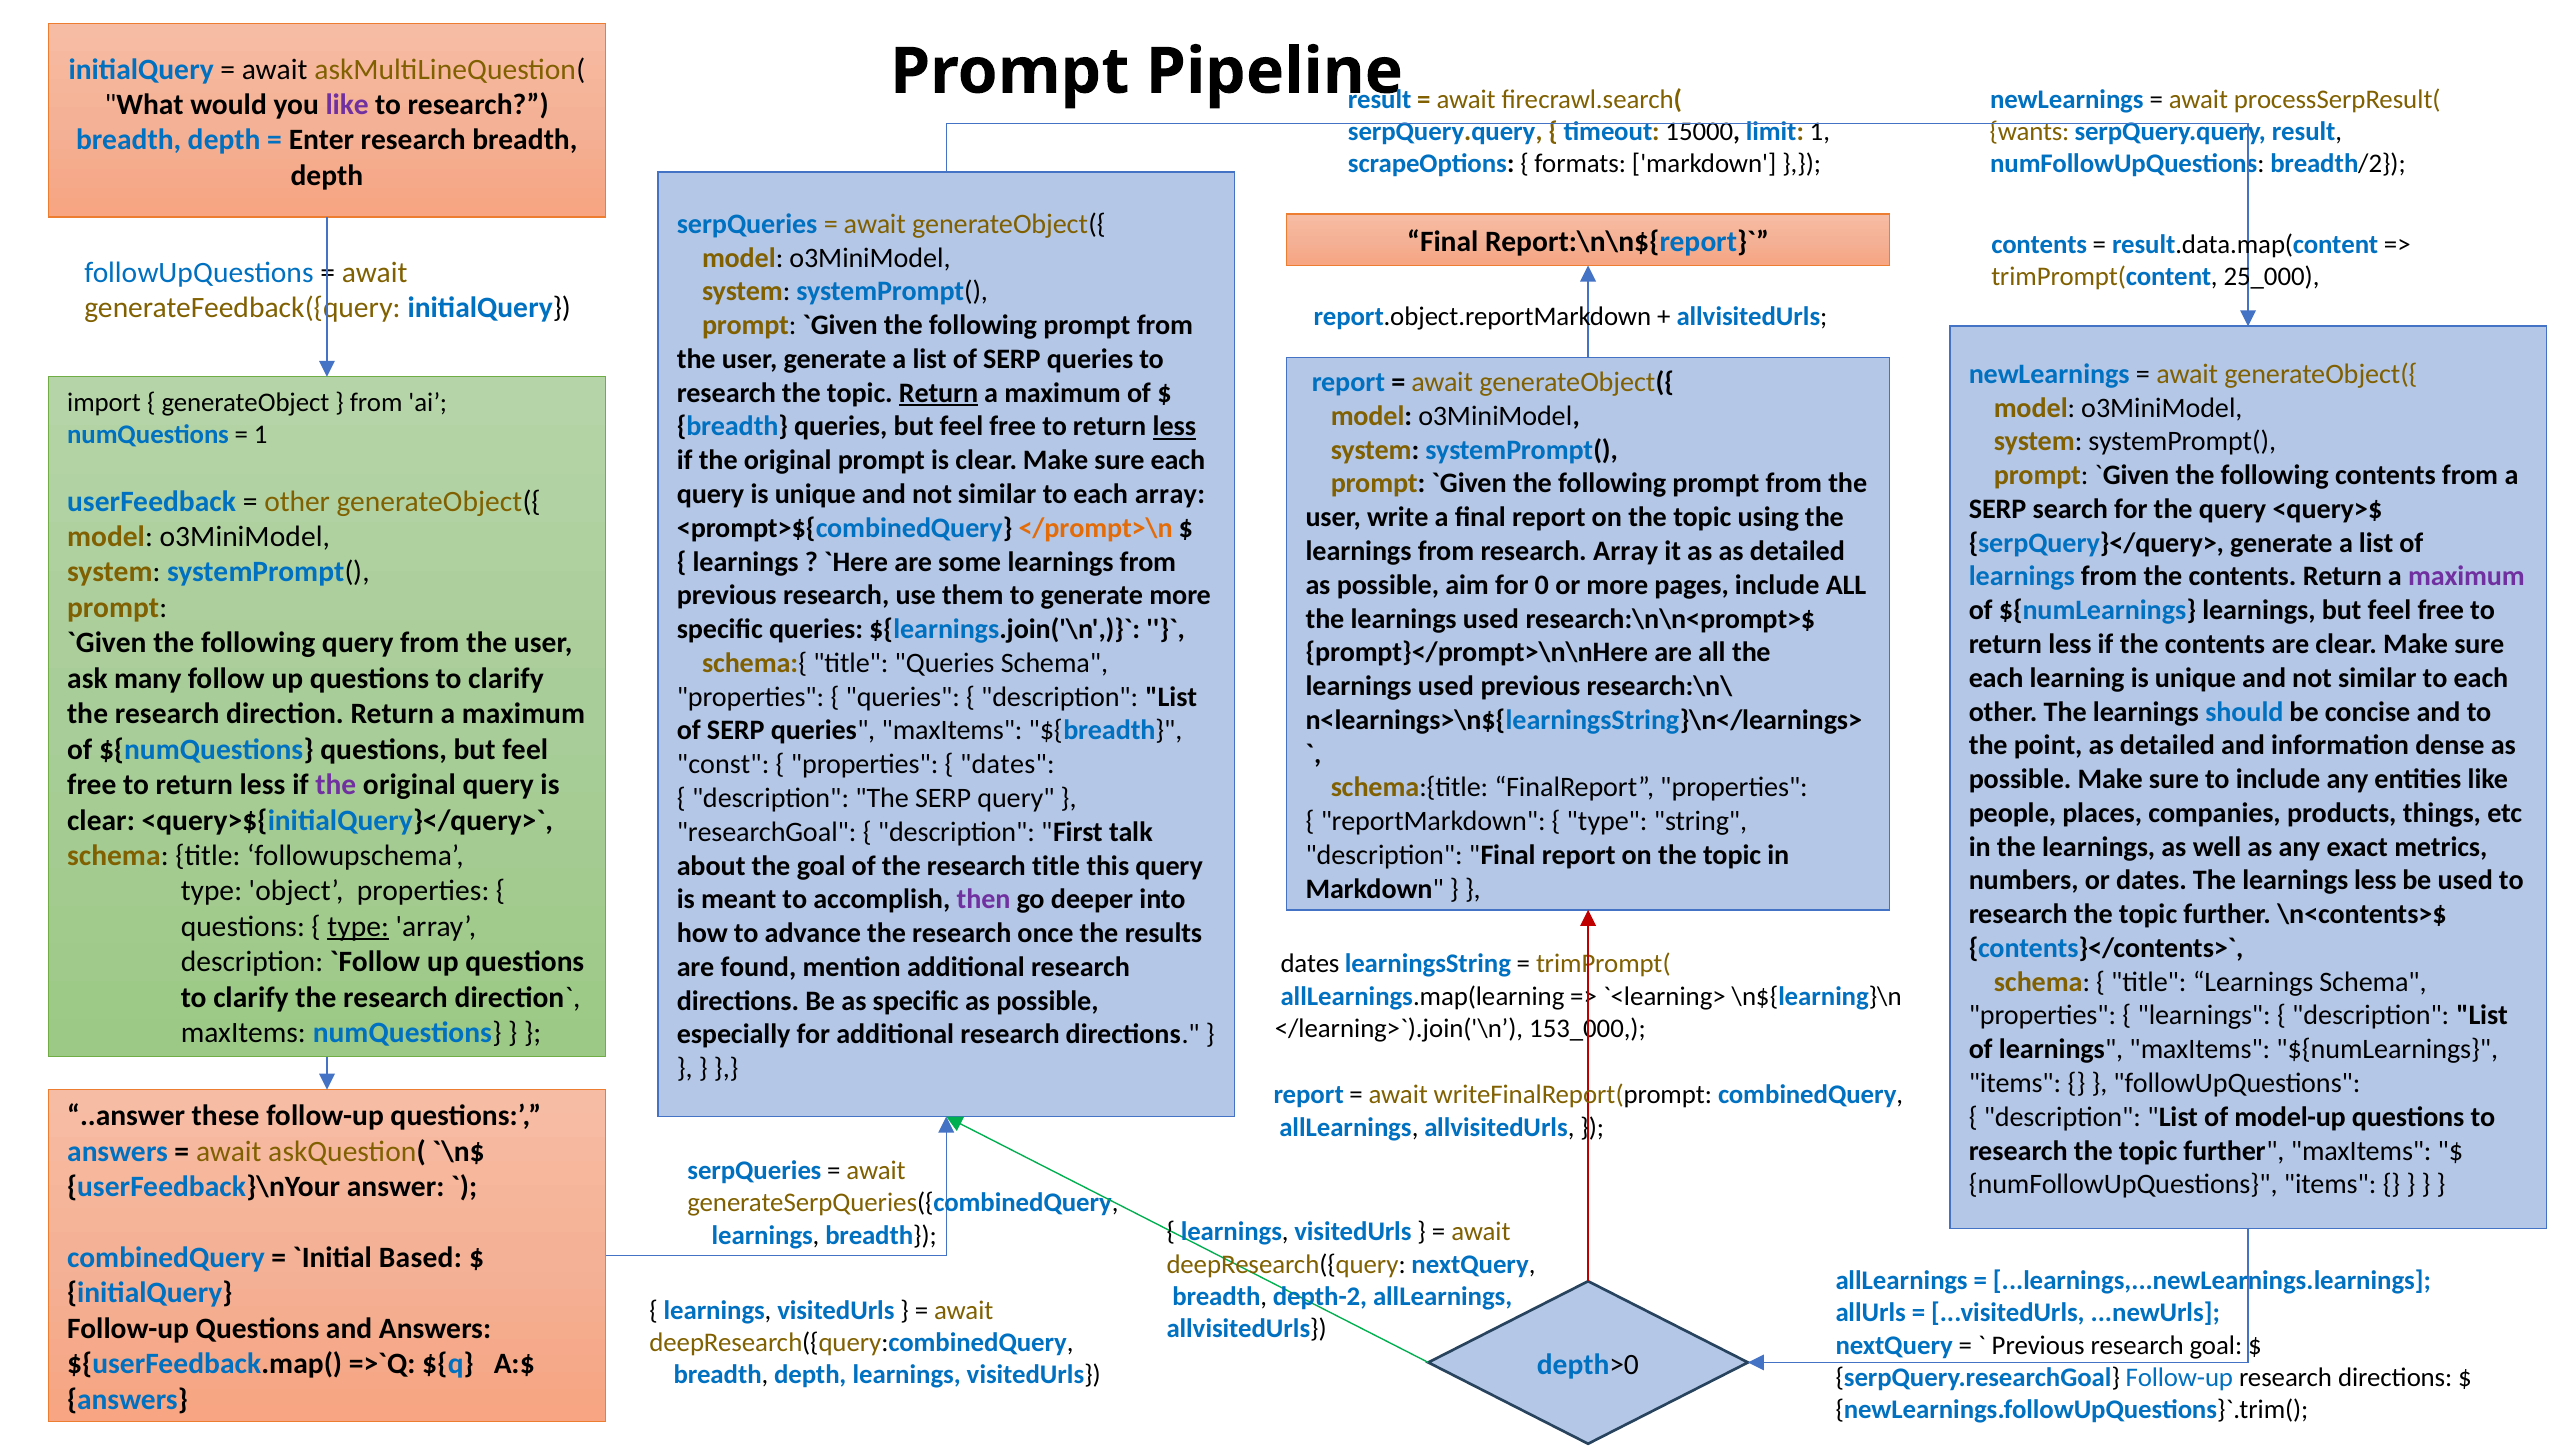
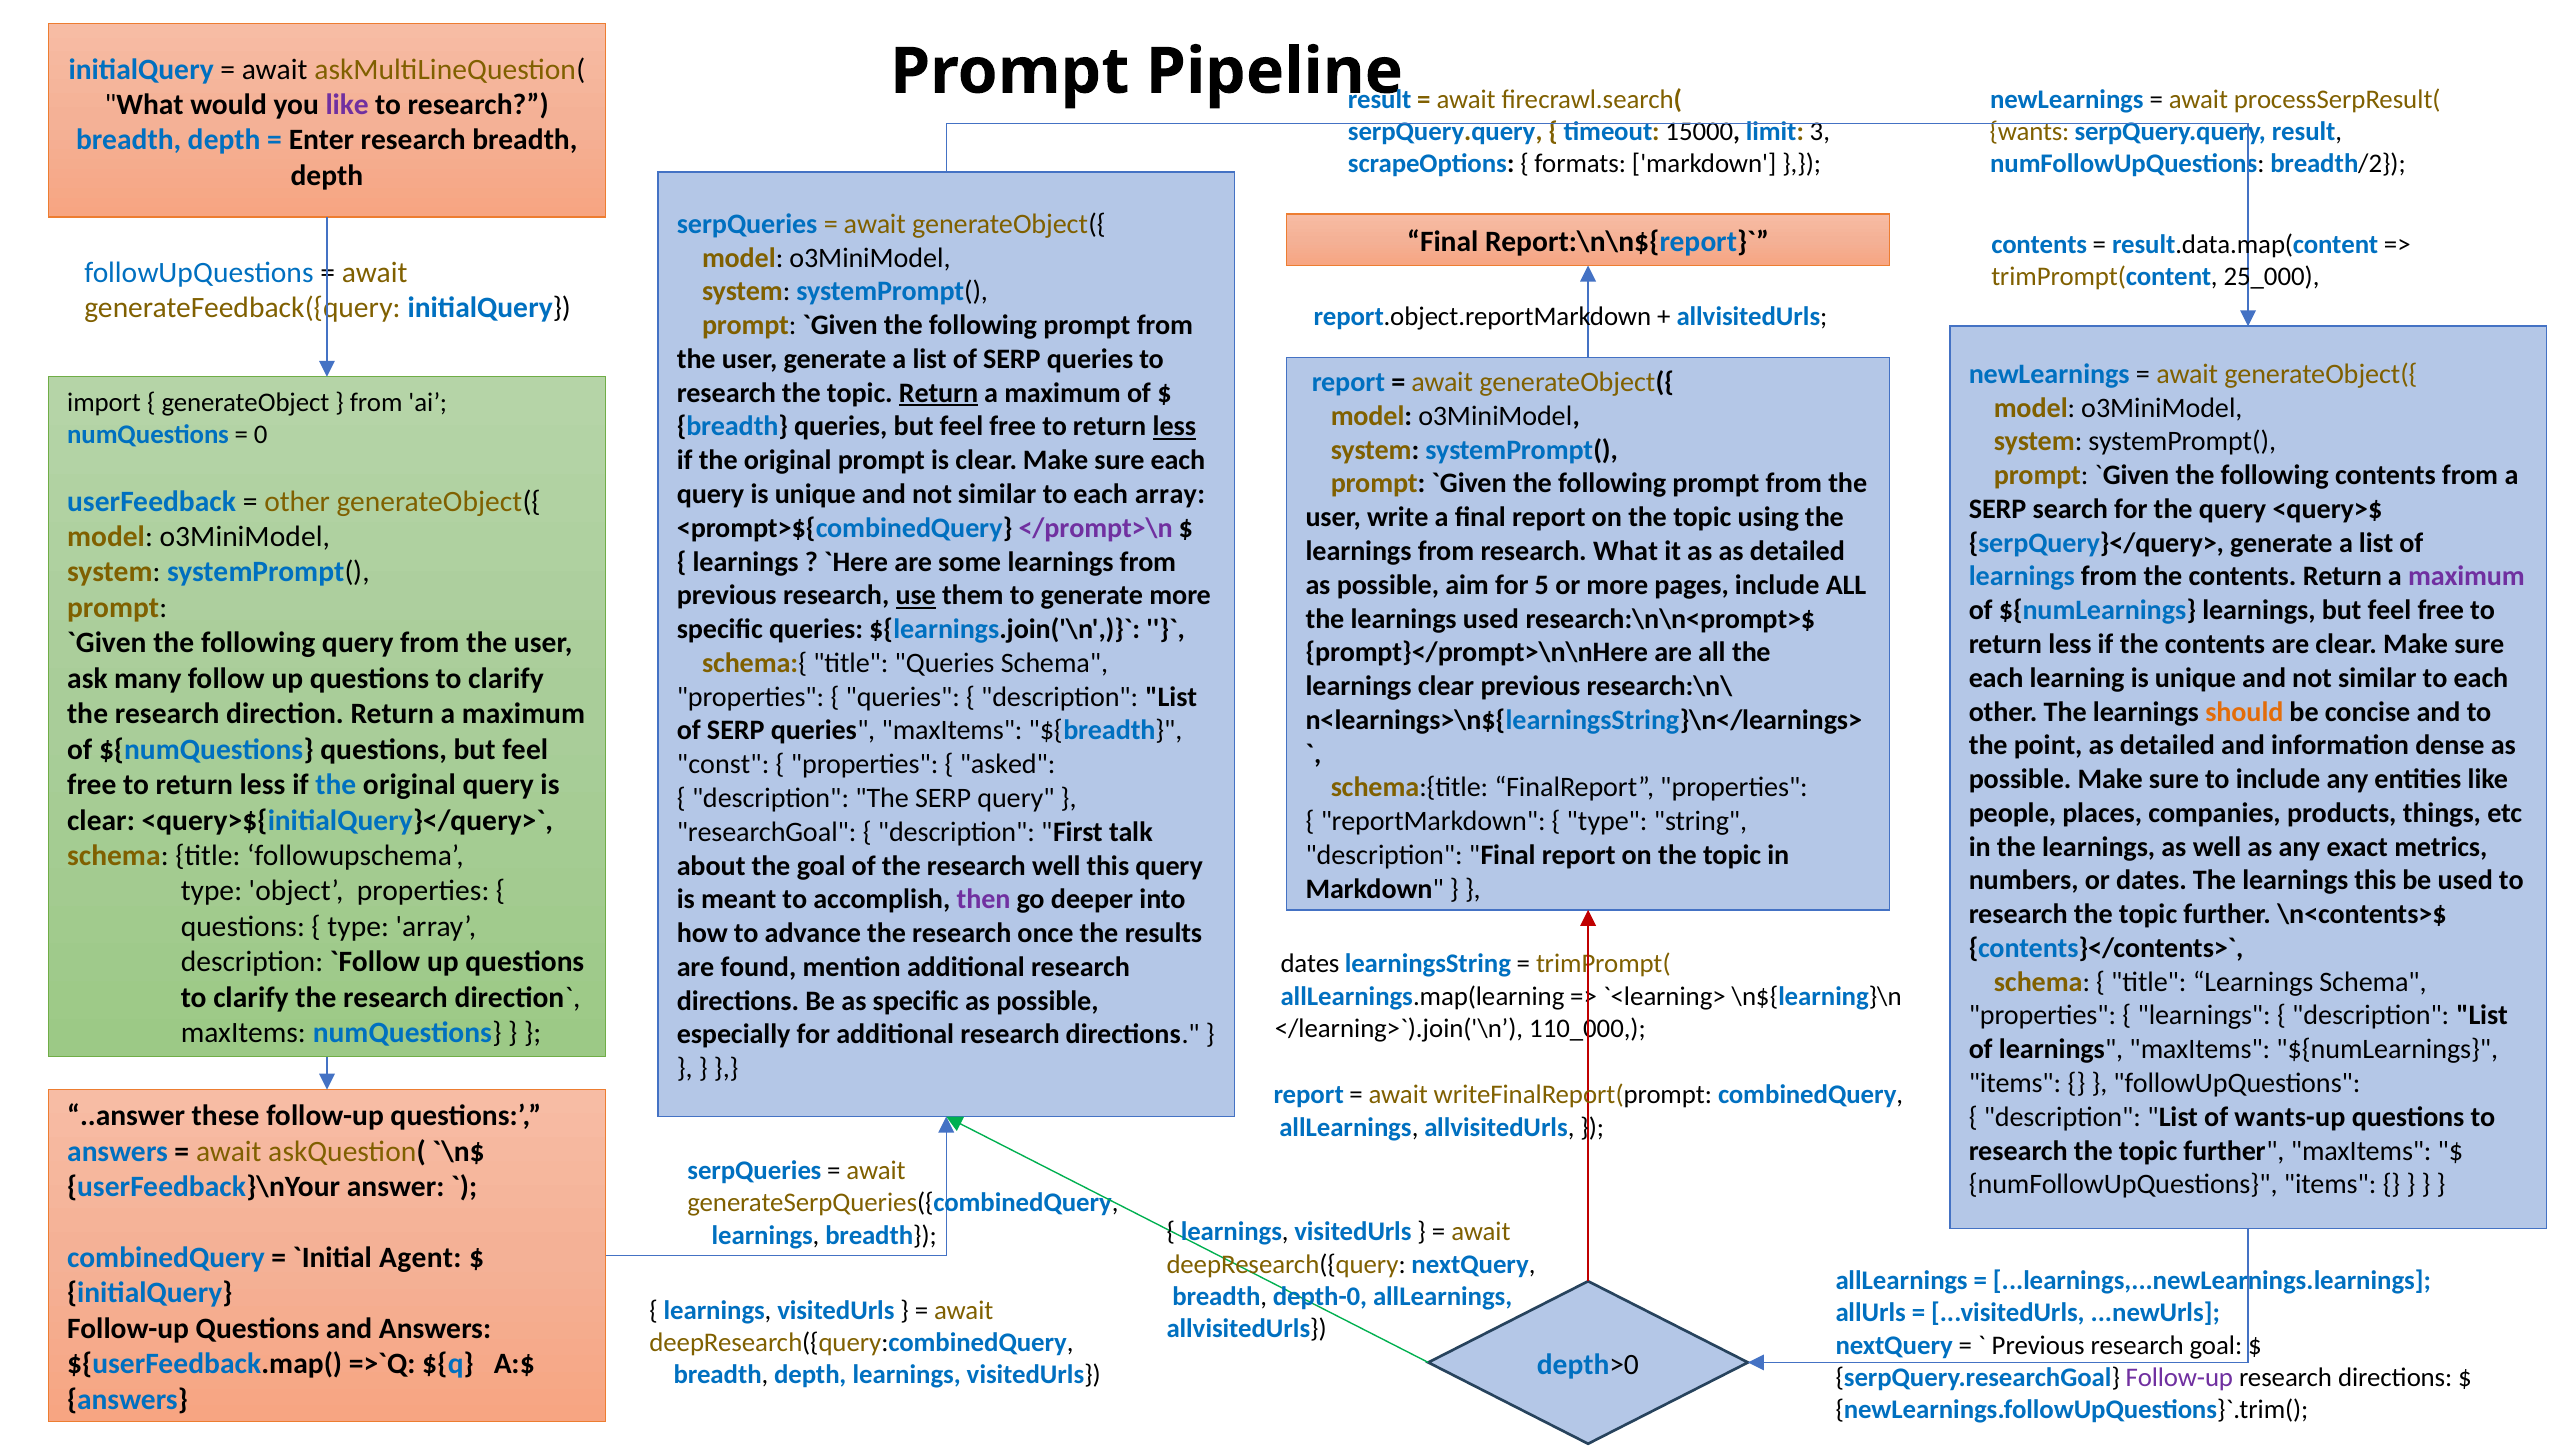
limit 1: 1 -> 3 (1820, 132)
1: 1 -> 0 (261, 435)
</prompt>\n colour: orange -> purple (1096, 528)
research Array: Array -> What (1626, 551)
0: 0 -> 5 (1542, 585)
use underline: none -> present (916, 596)
used: used -> clear (1446, 686)
should colour: blue -> orange (2244, 712)
dates: dates -> asked (1008, 764)
the colour: purple -> blue (336, 785)
research title: title -> well (1056, 866)
learnings less: less -> this (2375, 881)
type underline: present -> none (358, 927)
153_000: 153_000 -> 110_000 (1587, 1028)
model-up: model-up -> wants-up (2290, 1117)
Based: Based -> Agent (420, 1258)
depth-2: depth-2 -> depth-0 (1320, 1296)
Follow-up colour: blue -> purple (2179, 1378)
